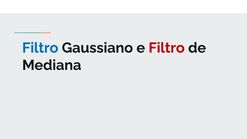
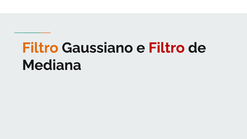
Filtro colour: blue -> orange (40, 48)
